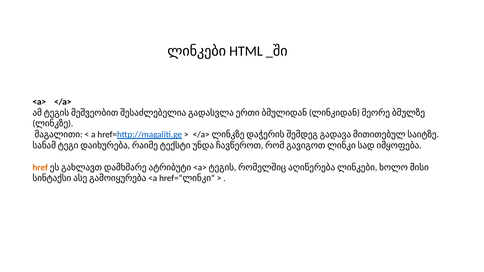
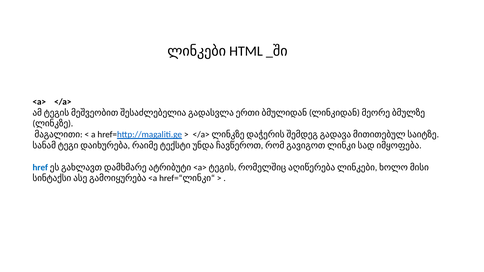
href colour: orange -> blue (40, 168)
